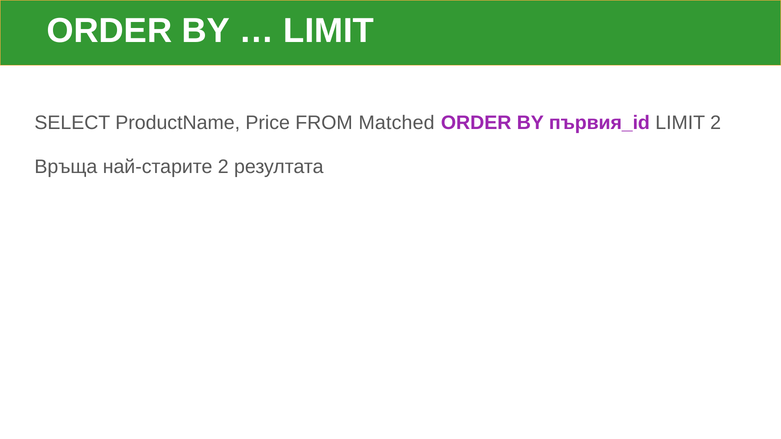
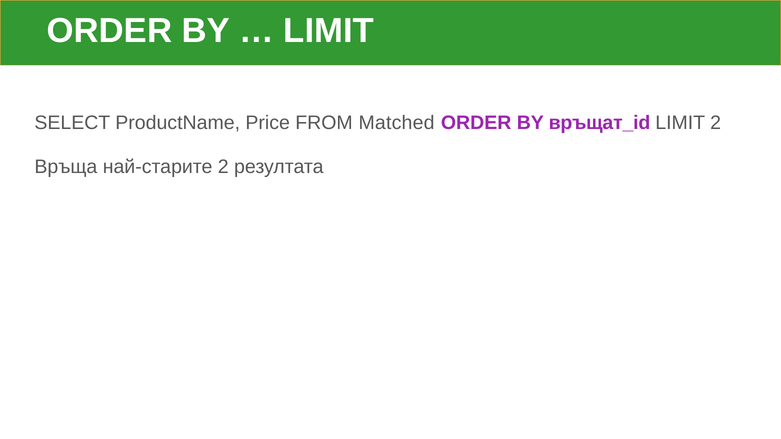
първия_id: първия_id -> връщат_id (599, 123)
